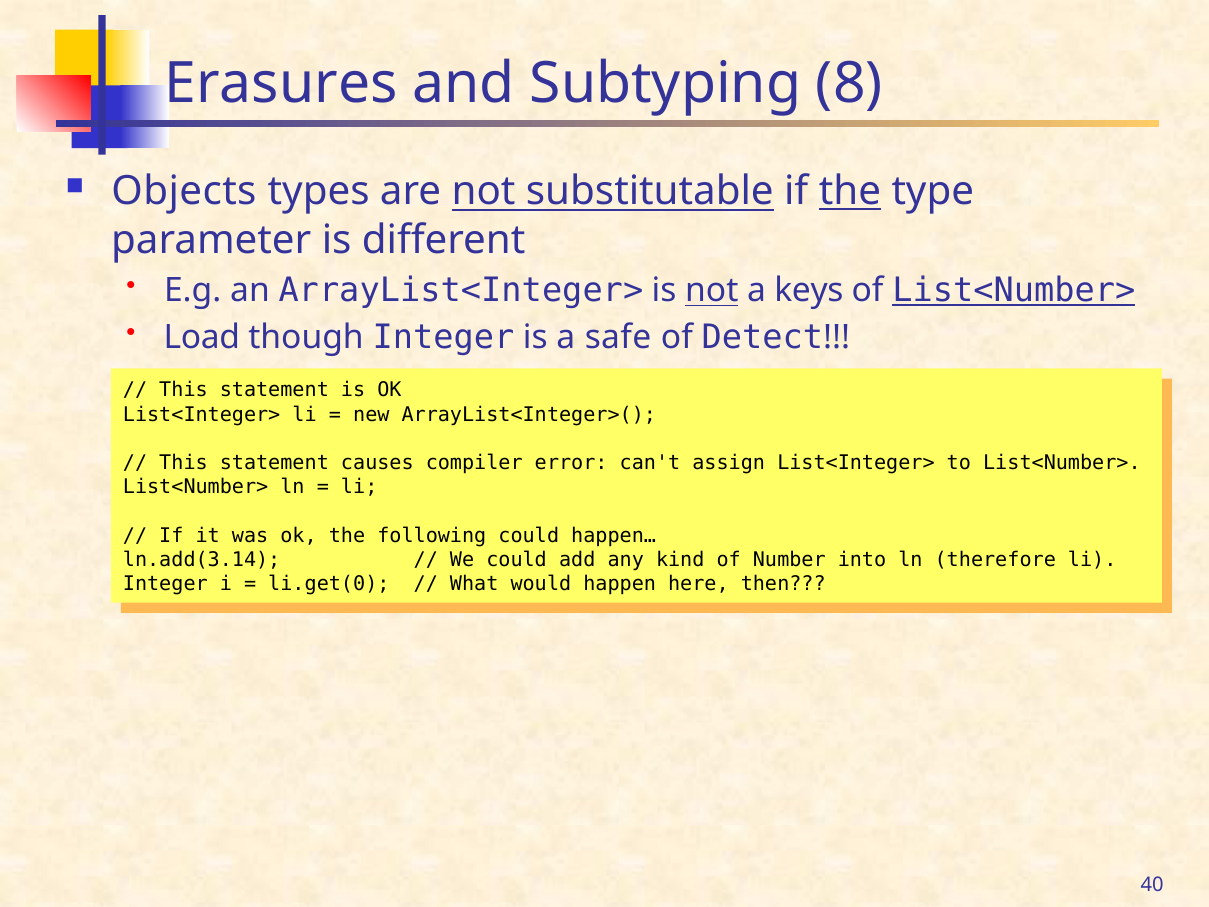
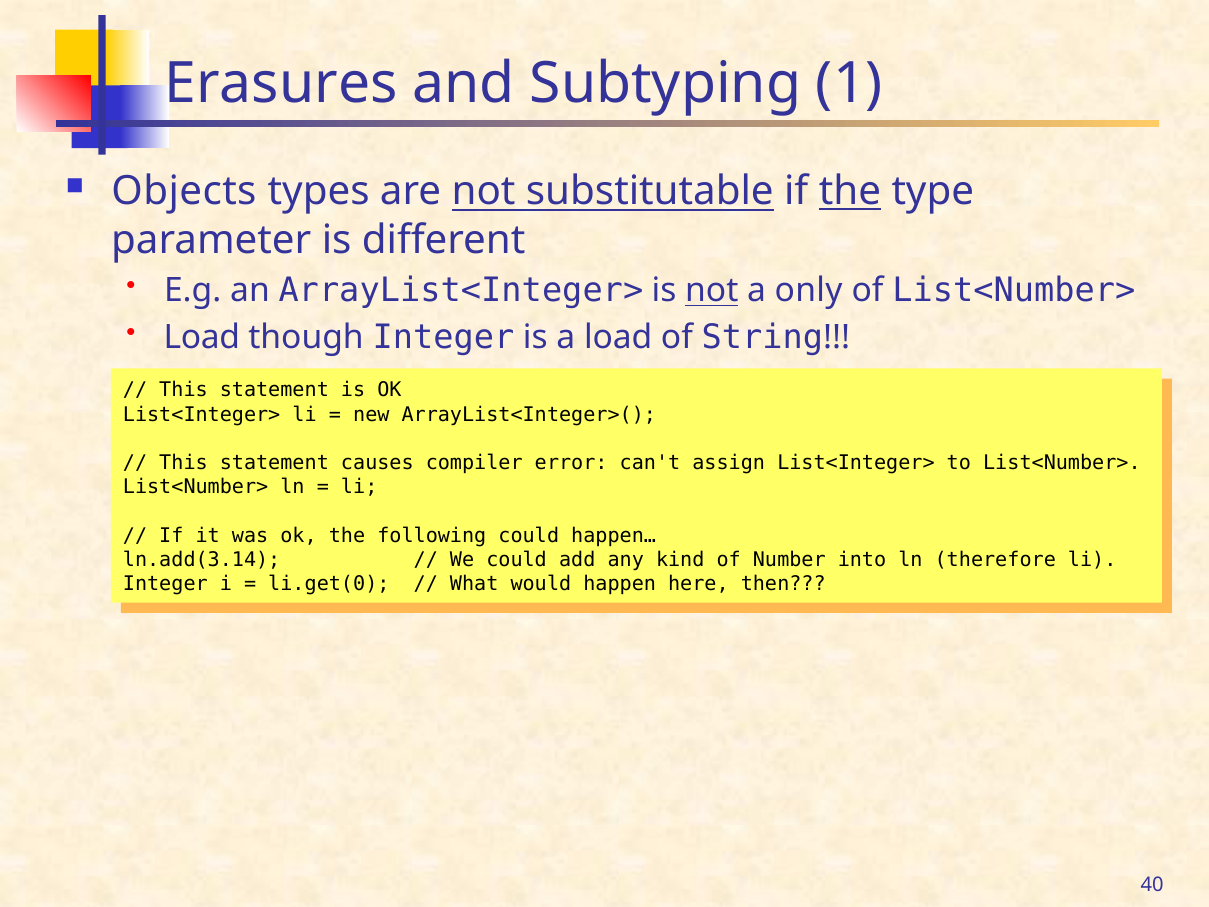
8: 8 -> 1 (849, 84)
keys: keys -> only (809, 290)
List<Number> underline: present -> none (1014, 290)
a safe: safe -> load (618, 337)
Detect: Detect -> String (762, 337)
